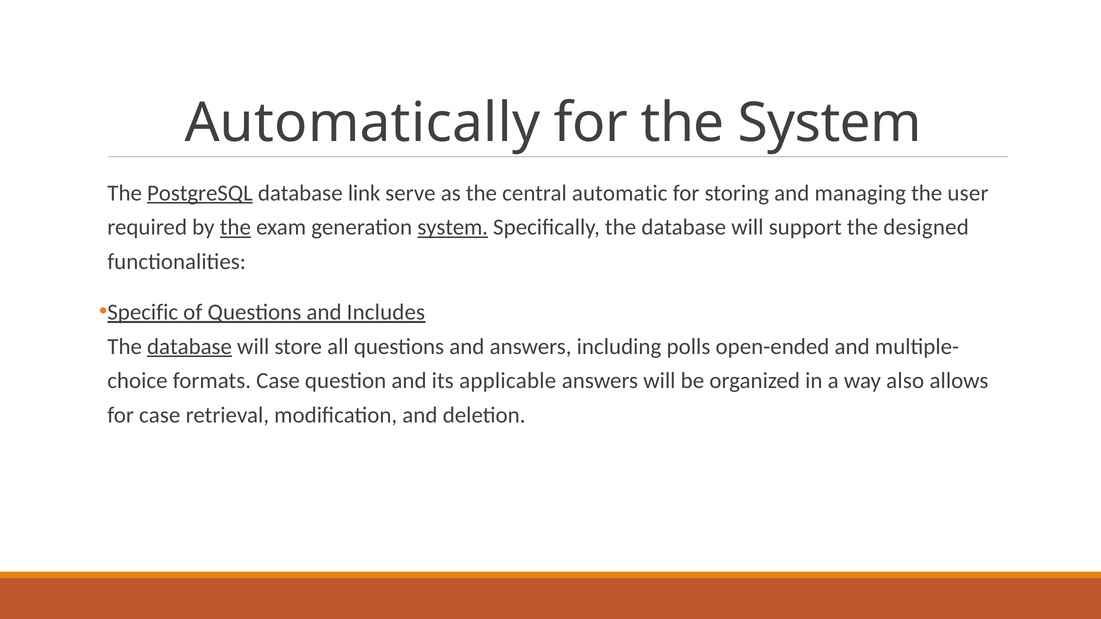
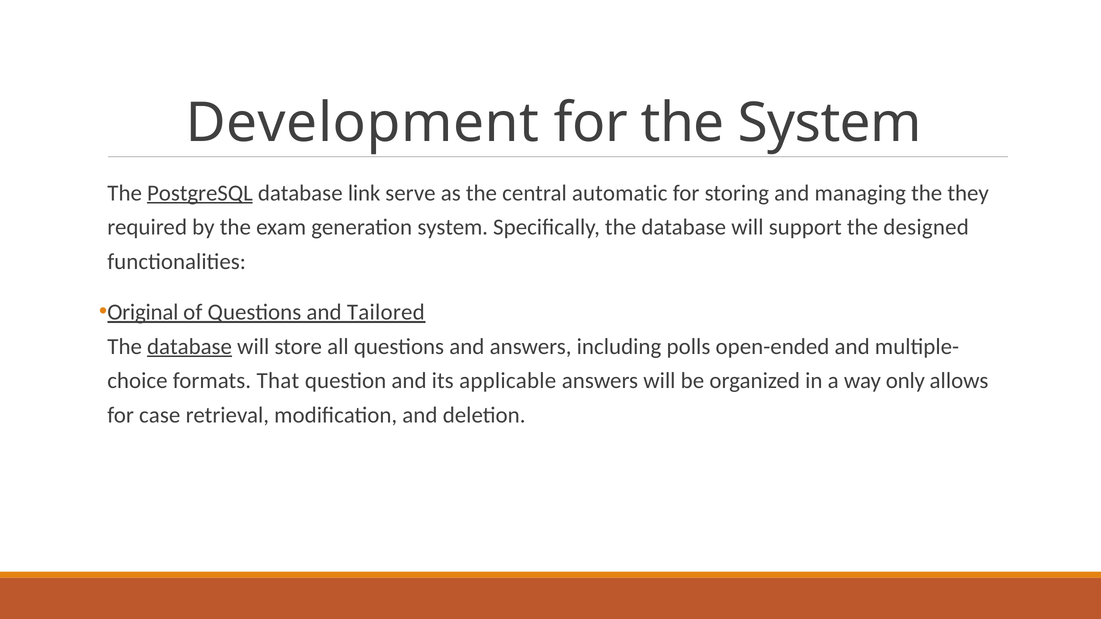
Automatically: Automatically -> Development (362, 123)
user: user -> they (968, 193)
the underline: present -> none (235, 227)
system underline: present -> none (453, 227)
Specific: Specific -> Original (143, 312)
Includes: Includes -> Tailored (386, 312)
formats Case: Case -> That (278, 381)
also: also -> only (905, 381)
